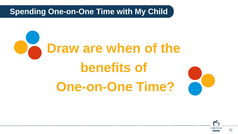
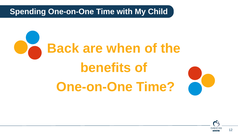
Draw: Draw -> Back (63, 48)
